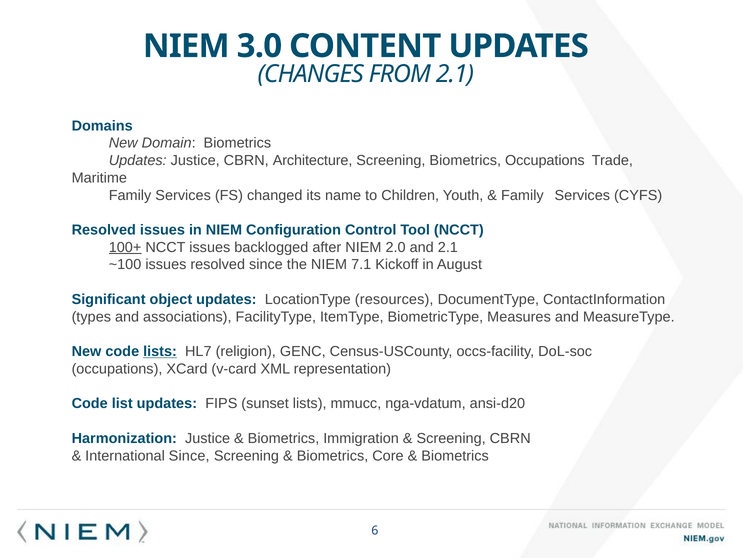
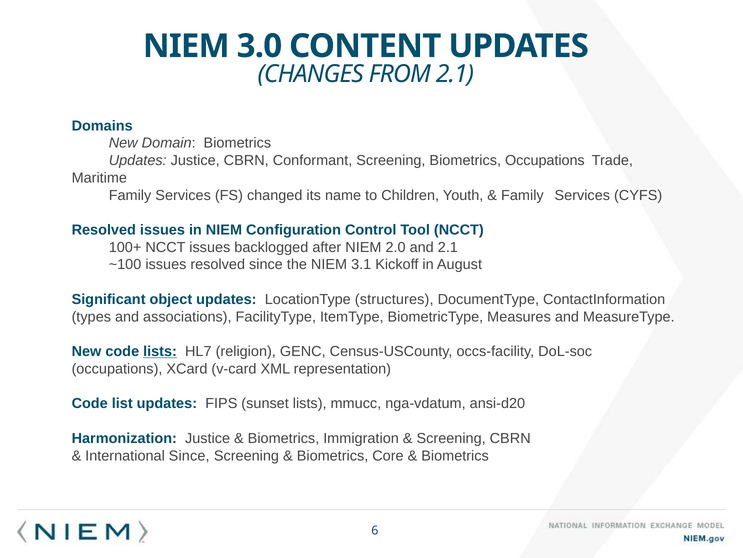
Architecture: Architecture -> Conformant (313, 160)
100+ underline: present -> none (125, 247)
7.1: 7.1 -> 3.1 (361, 264)
resources: resources -> structures (394, 299)
